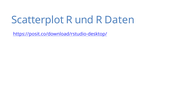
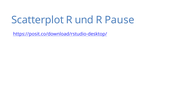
Daten: Daten -> Pause (119, 20)
